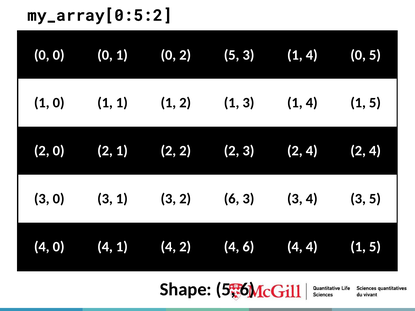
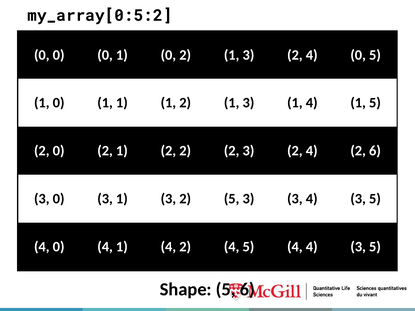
1 0 2 5: 5 -> 1 (232, 55)
1: 1 -> 2 (295, 55)
2 4 2 4: 4 -> 6 (375, 151)
2 6: 6 -> 5 (232, 199)
4 6: 6 -> 5 (248, 247)
4 4 1: 1 -> 3 (358, 247)
